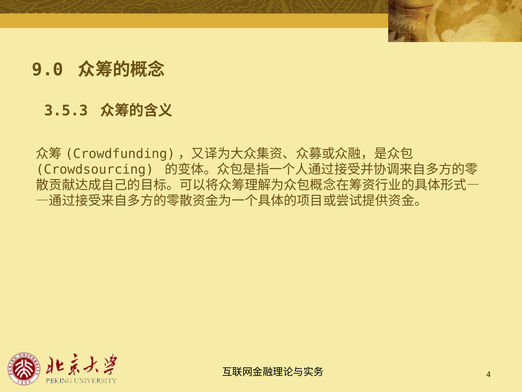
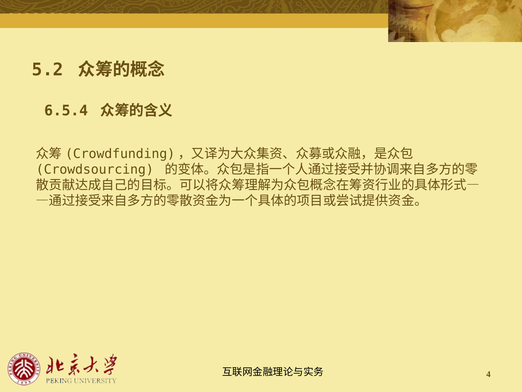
9.0: 9.0 -> 5.2 (48, 70)
3.5.3: 3.5.3 -> 6.5.4 (66, 110)
